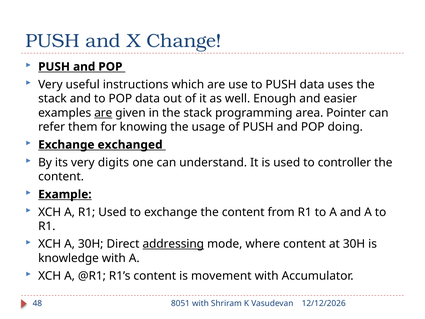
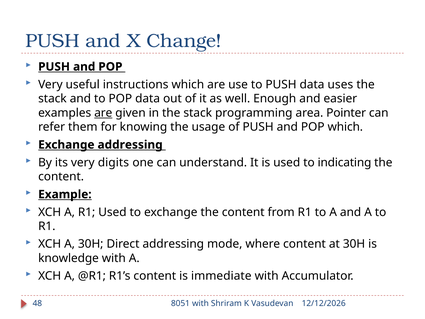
POP doing: doing -> which (345, 127)
Exchange exchanged: exchanged -> addressing (130, 145)
controller: controller -> indicating (344, 162)
addressing underline: present -> none (173, 244)
movement: movement -> immediate (221, 276)
